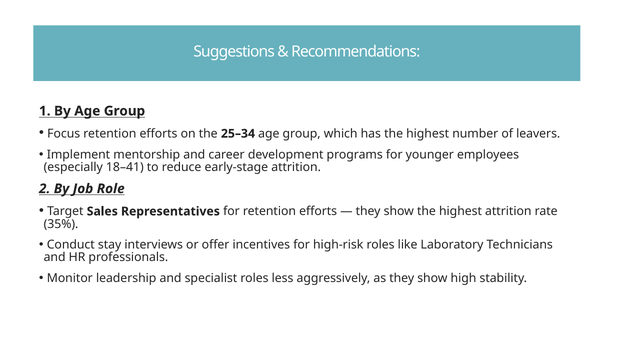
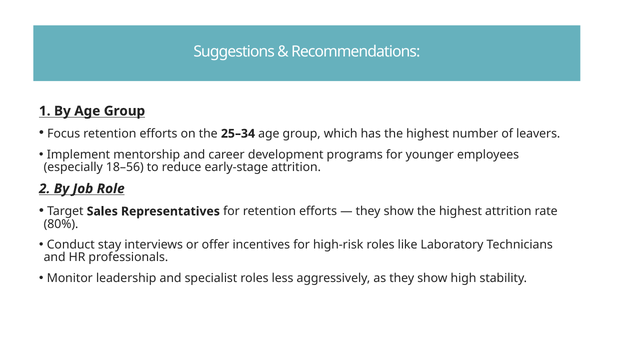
18–41: 18–41 -> 18–56 (125, 167)
35%: 35% -> 80% (61, 224)
